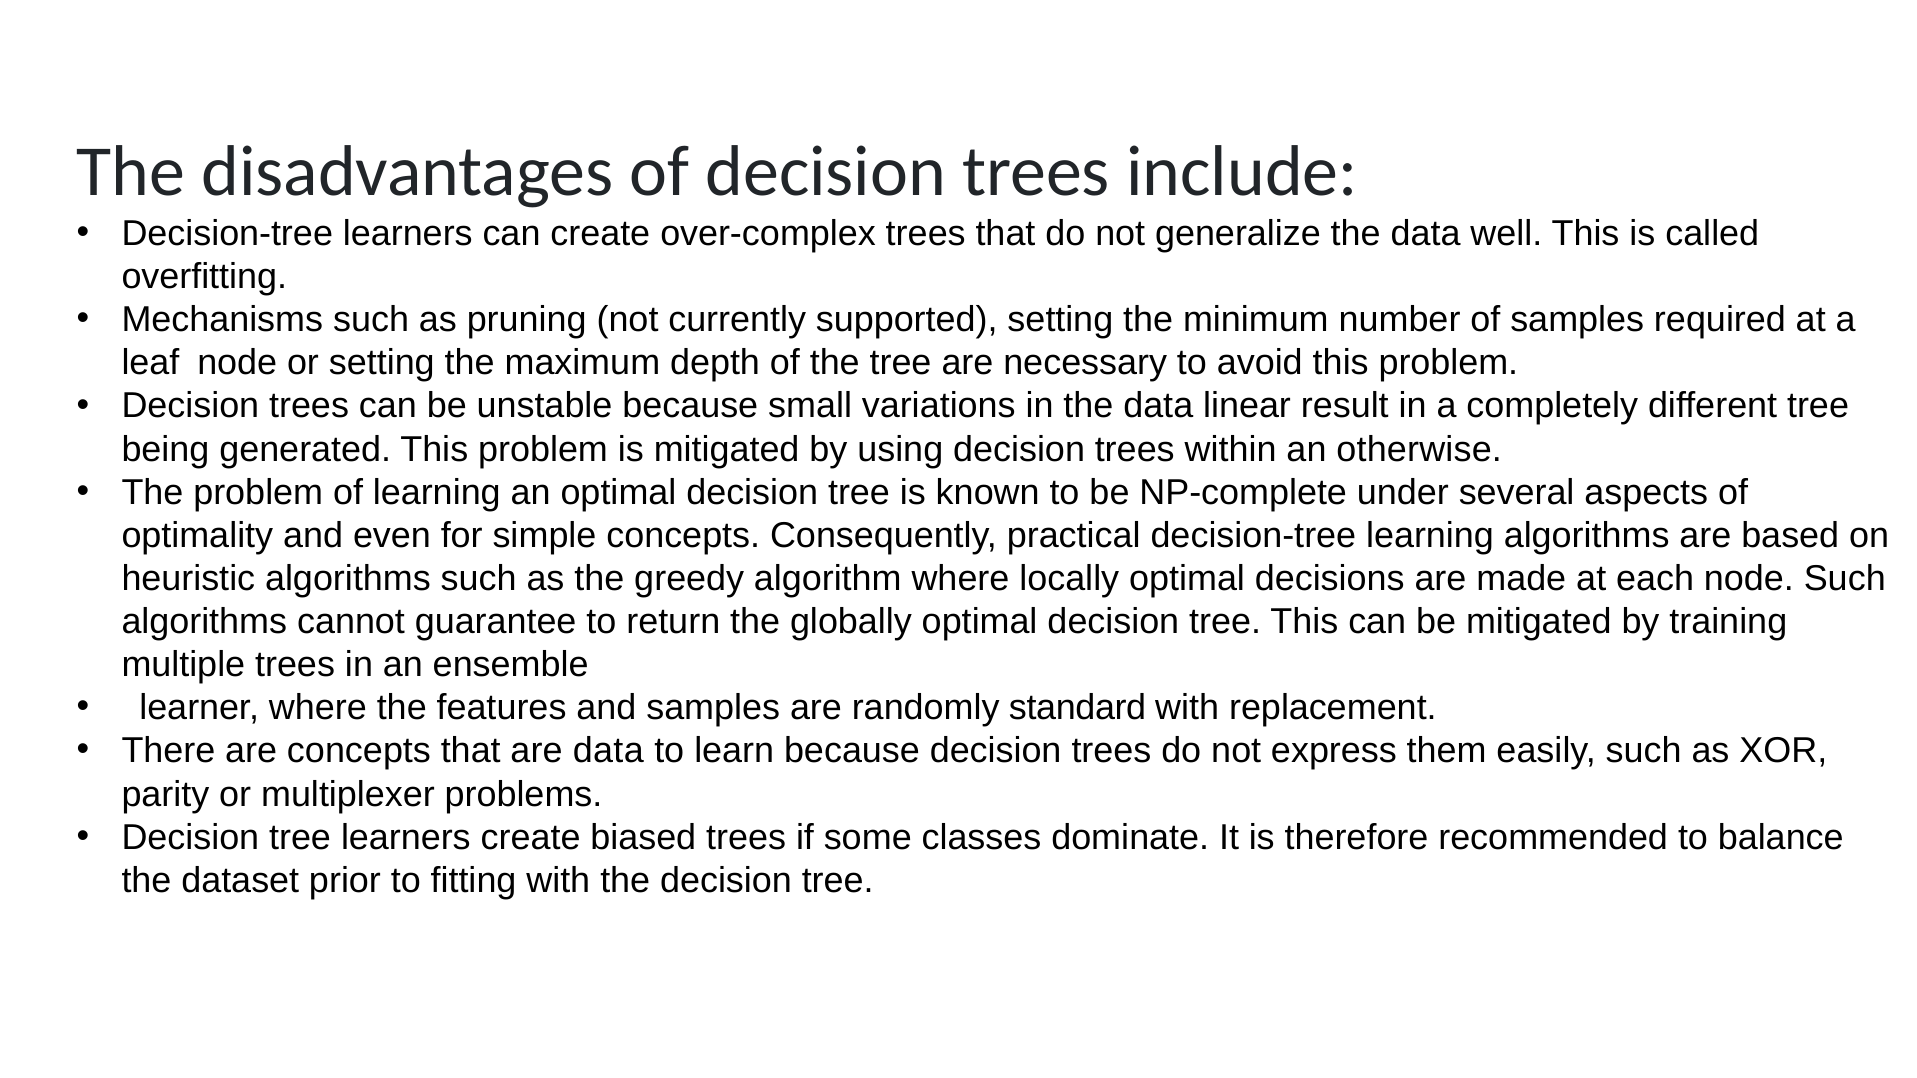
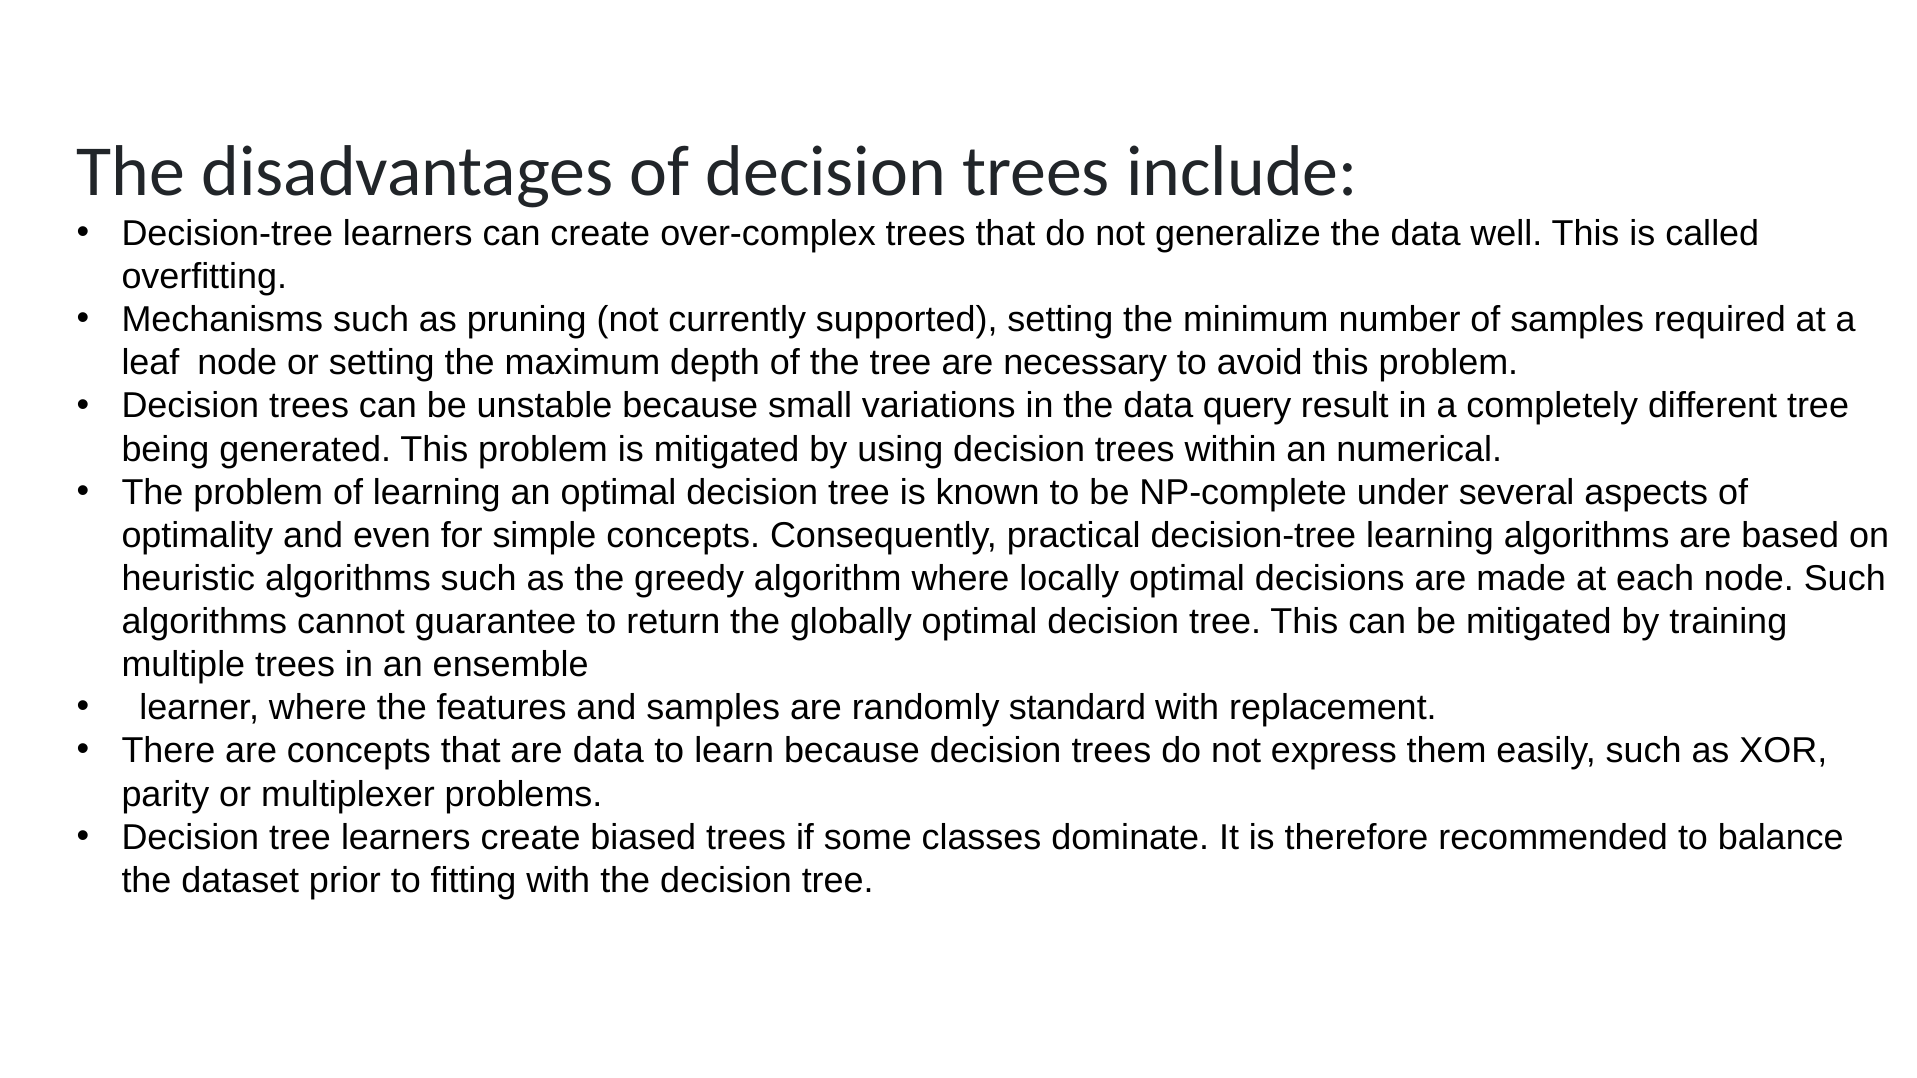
linear: linear -> query (1247, 406)
otherwise: otherwise -> numerical (1419, 449)
